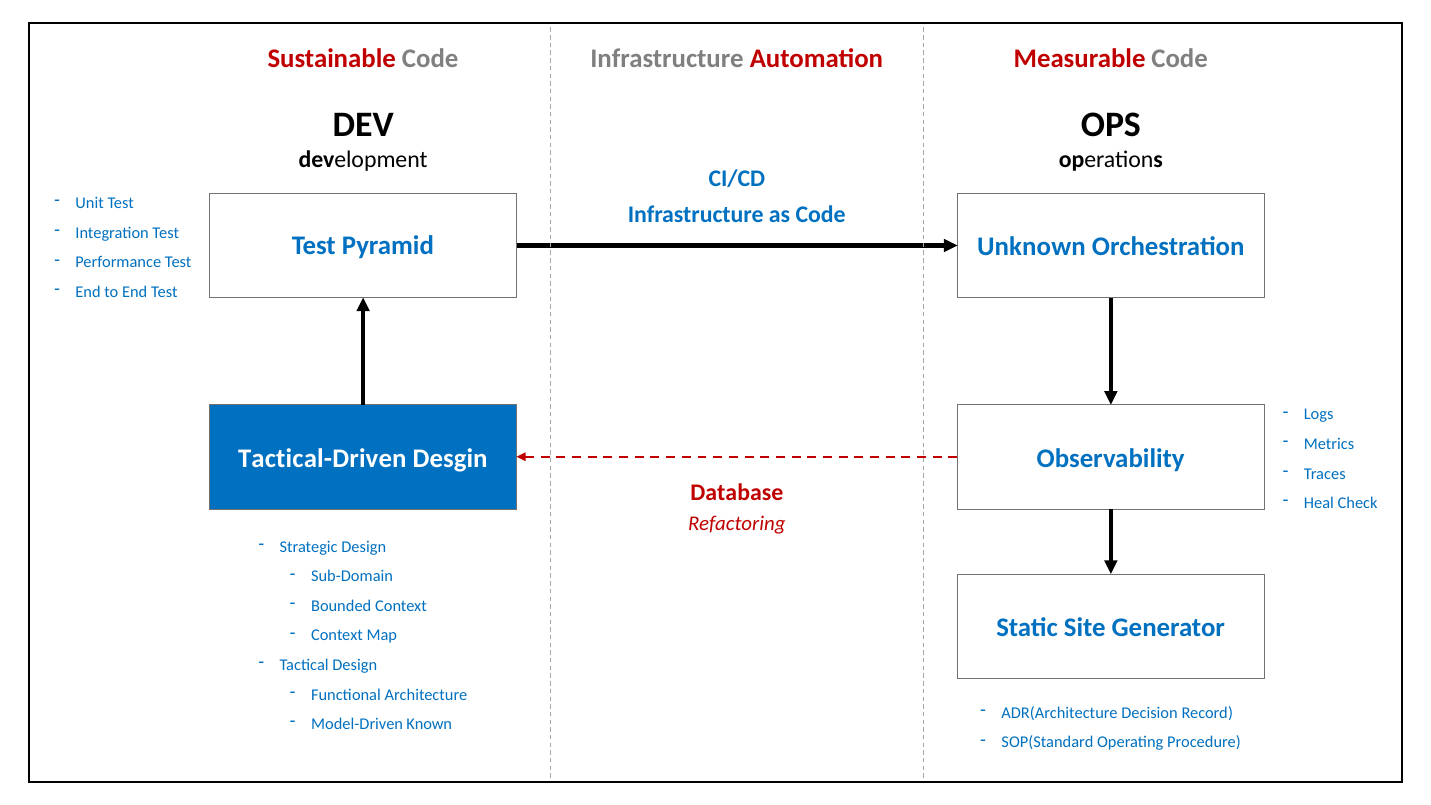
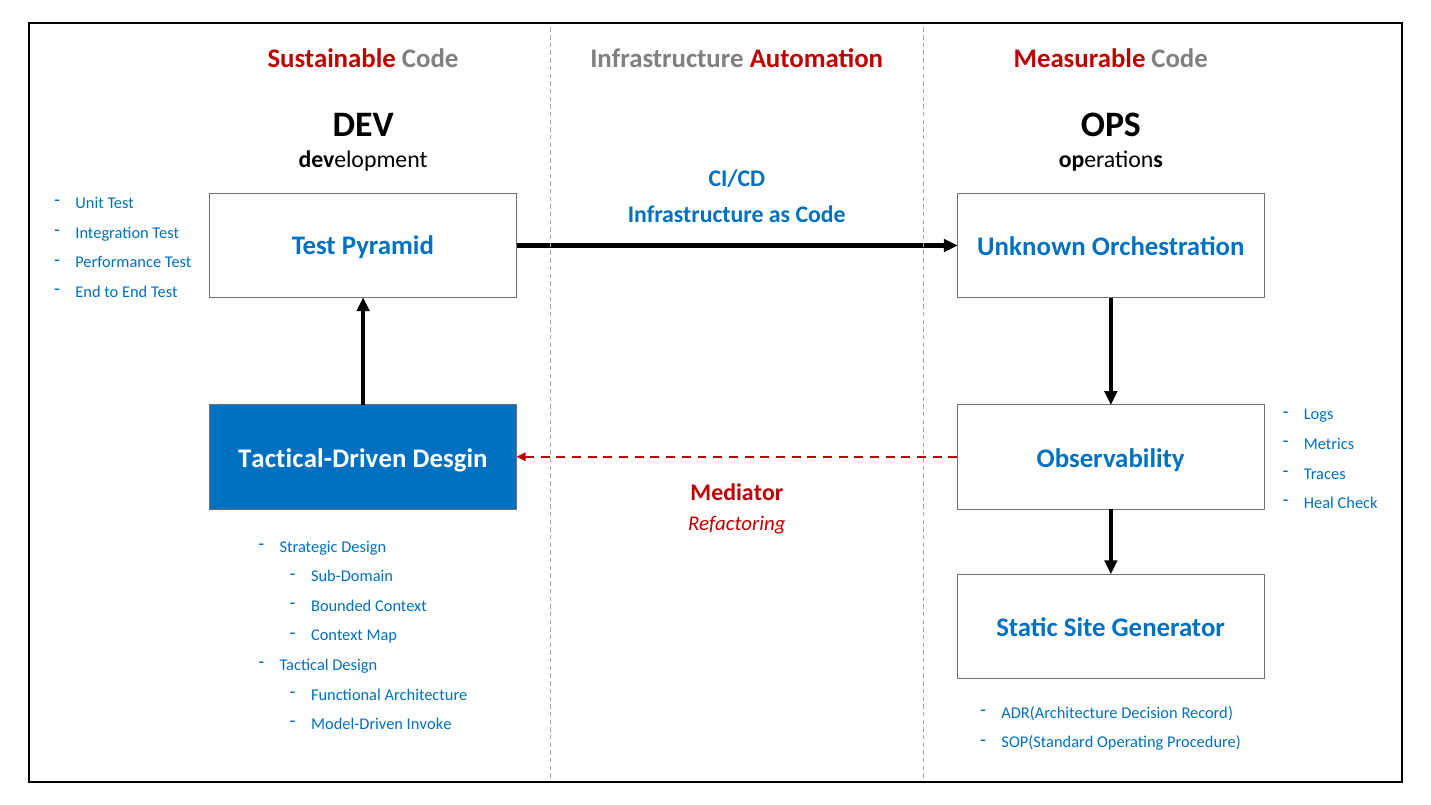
Database: Database -> Mediator (737, 493)
Known: Known -> Invoke (429, 724)
